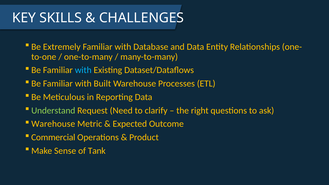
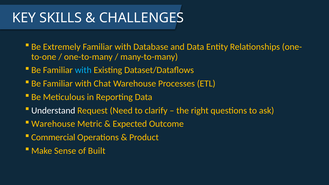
Built: Built -> Chat (102, 84)
Understand colour: light green -> white (53, 110)
Tank: Tank -> Built (97, 151)
